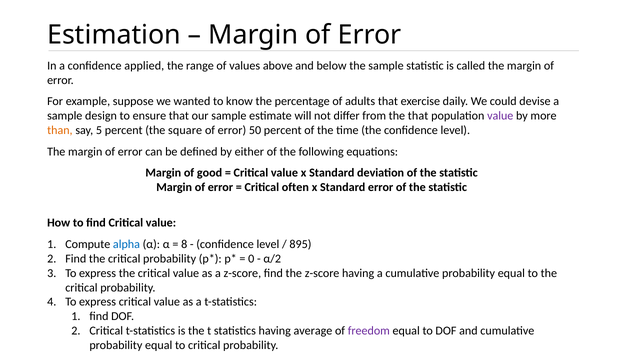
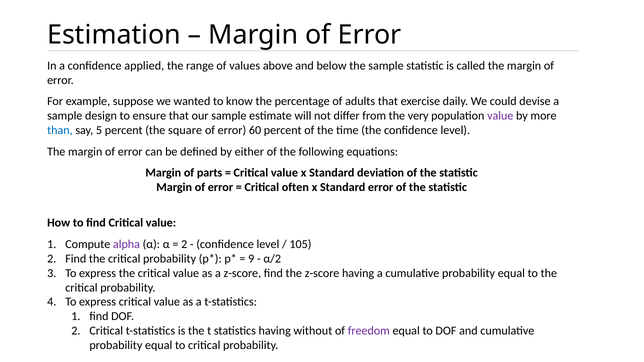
the that: that -> very (418, 116)
than colour: orange -> blue (60, 130)
50: 50 -> 60 (255, 130)
good: good -> parts (210, 173)
alpha colour: blue -> purple (126, 244)
8: 8 -> 2 (184, 244)
895: 895 -> 105 (300, 244)
0: 0 -> 9 (251, 259)
average: average -> without (313, 331)
